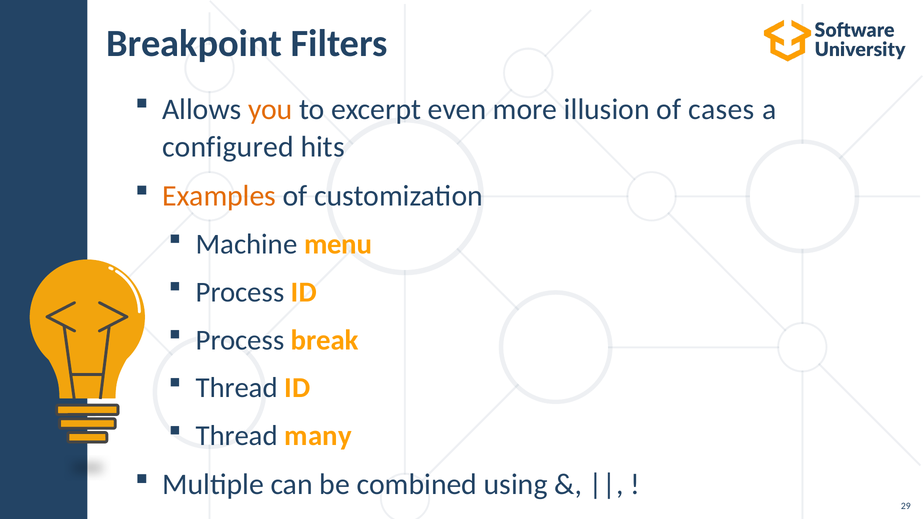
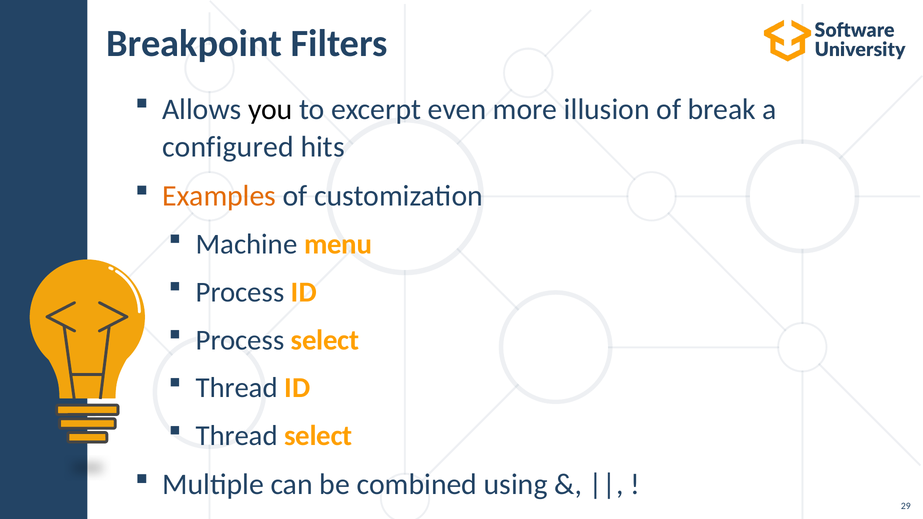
you colour: orange -> black (270, 109)
cases: cases -> break (722, 109)
Process break: break -> select (325, 340)
Thread many: many -> select (318, 436)
